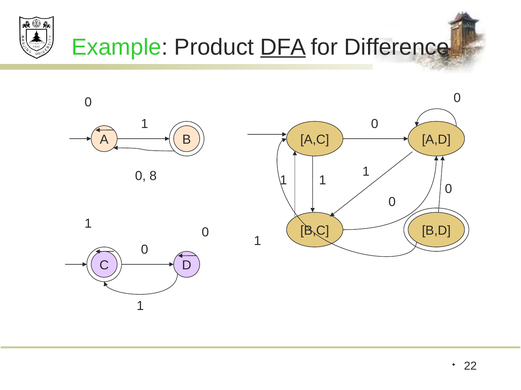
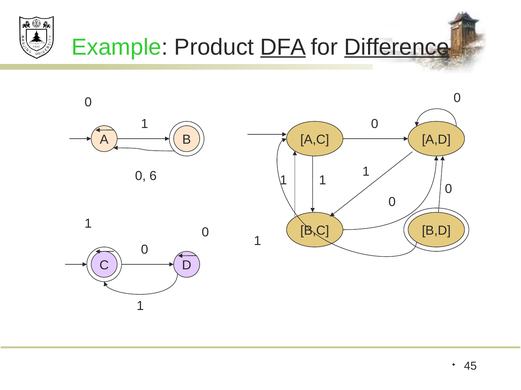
Difference underline: none -> present (397, 47)
8: 8 -> 6 (153, 176)
22: 22 -> 45 (470, 367)
